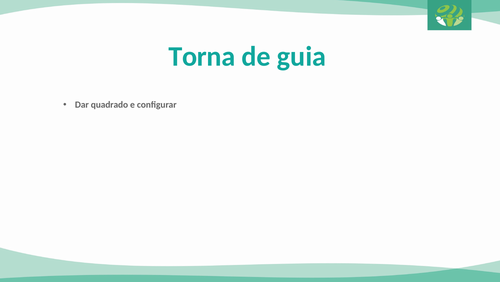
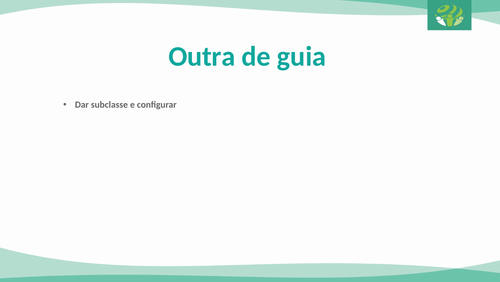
Torna: Torna -> Outra (202, 56)
quadrado: quadrado -> subclasse (109, 105)
